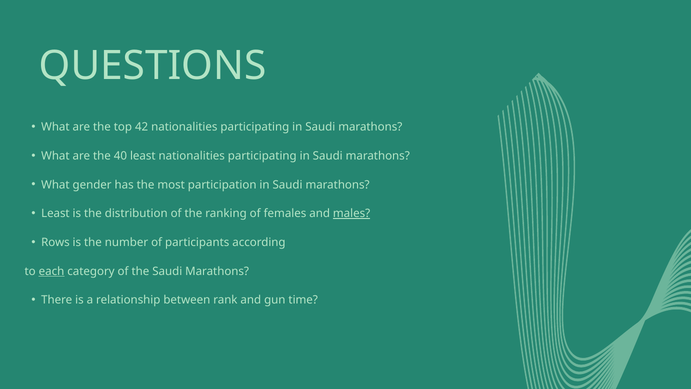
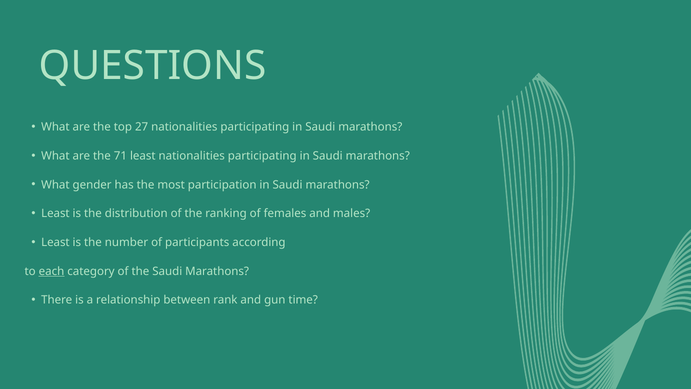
42: 42 -> 27 (142, 127)
40: 40 -> 71 (120, 156)
males underline: present -> none (352, 213)
Rows: Rows -> Least (55, 242)
